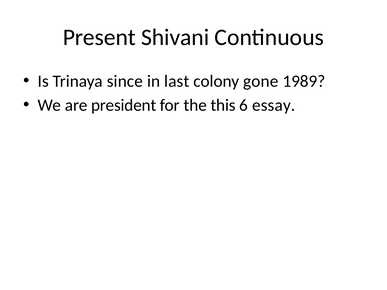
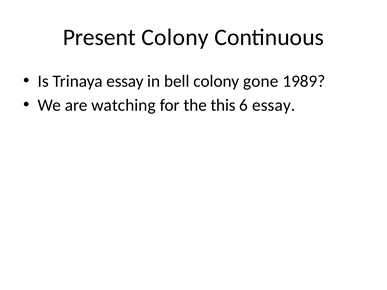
Present Shivani: Shivani -> Colony (175, 37)
Trinaya since: since -> essay (125, 81)
last: last -> bell (177, 81)
president: president -> watching (124, 105)
